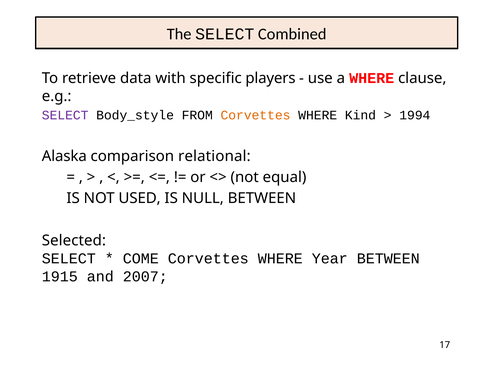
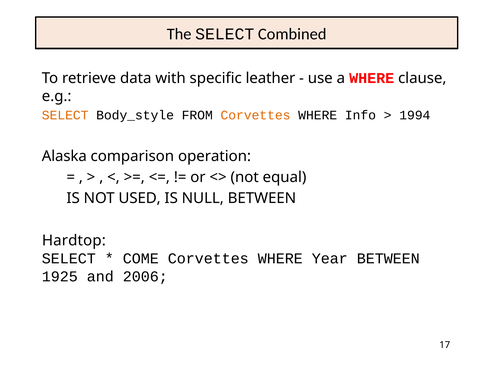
players: players -> leather (270, 78)
SELECT colour: purple -> orange (65, 115)
Kind: Kind -> Info (360, 115)
relational: relational -> operation (214, 156)
Selected: Selected -> Hardtop (74, 240)
1915: 1915 -> 1925 (60, 276)
2007: 2007 -> 2006 (145, 276)
